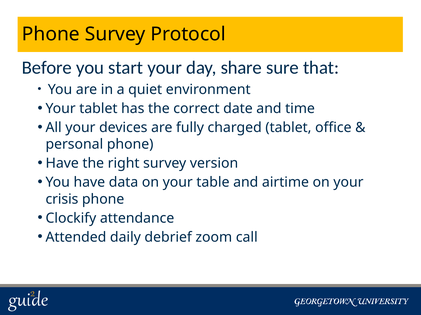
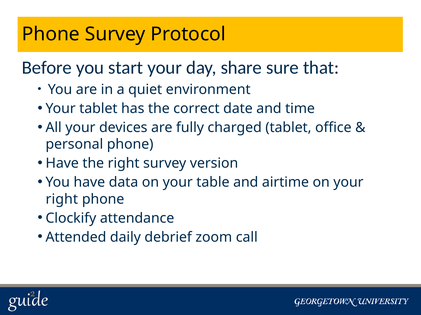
crisis: crisis -> right (62, 200)
